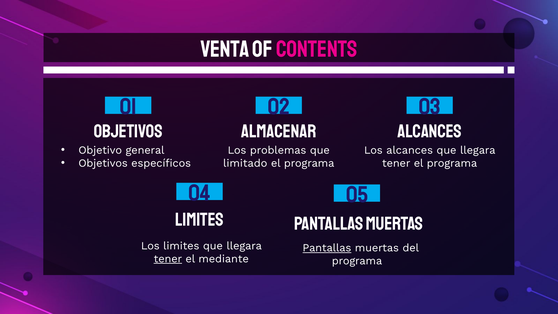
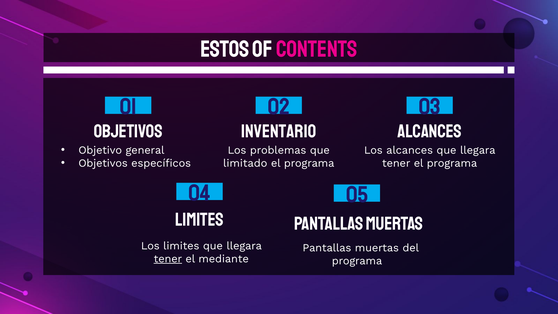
Venta: Venta -> Estos (225, 49)
ALMACENAR: ALMACENAR -> INVENTARIO (279, 131)
Pantallas underline: present -> none (327, 248)
